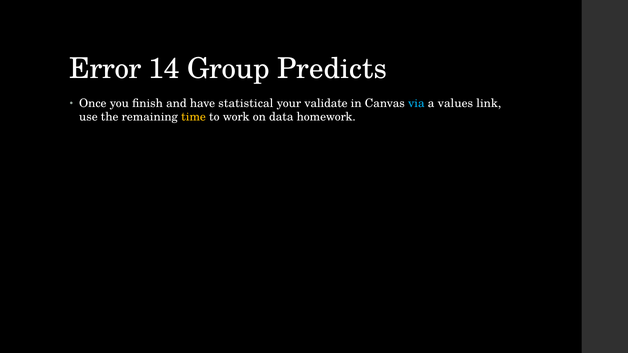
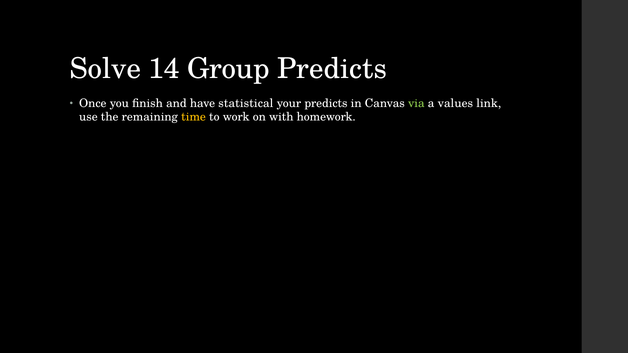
Error: Error -> Solve (105, 69)
your validate: validate -> predicts (326, 103)
via colour: light blue -> light green (416, 103)
data: data -> with (281, 117)
